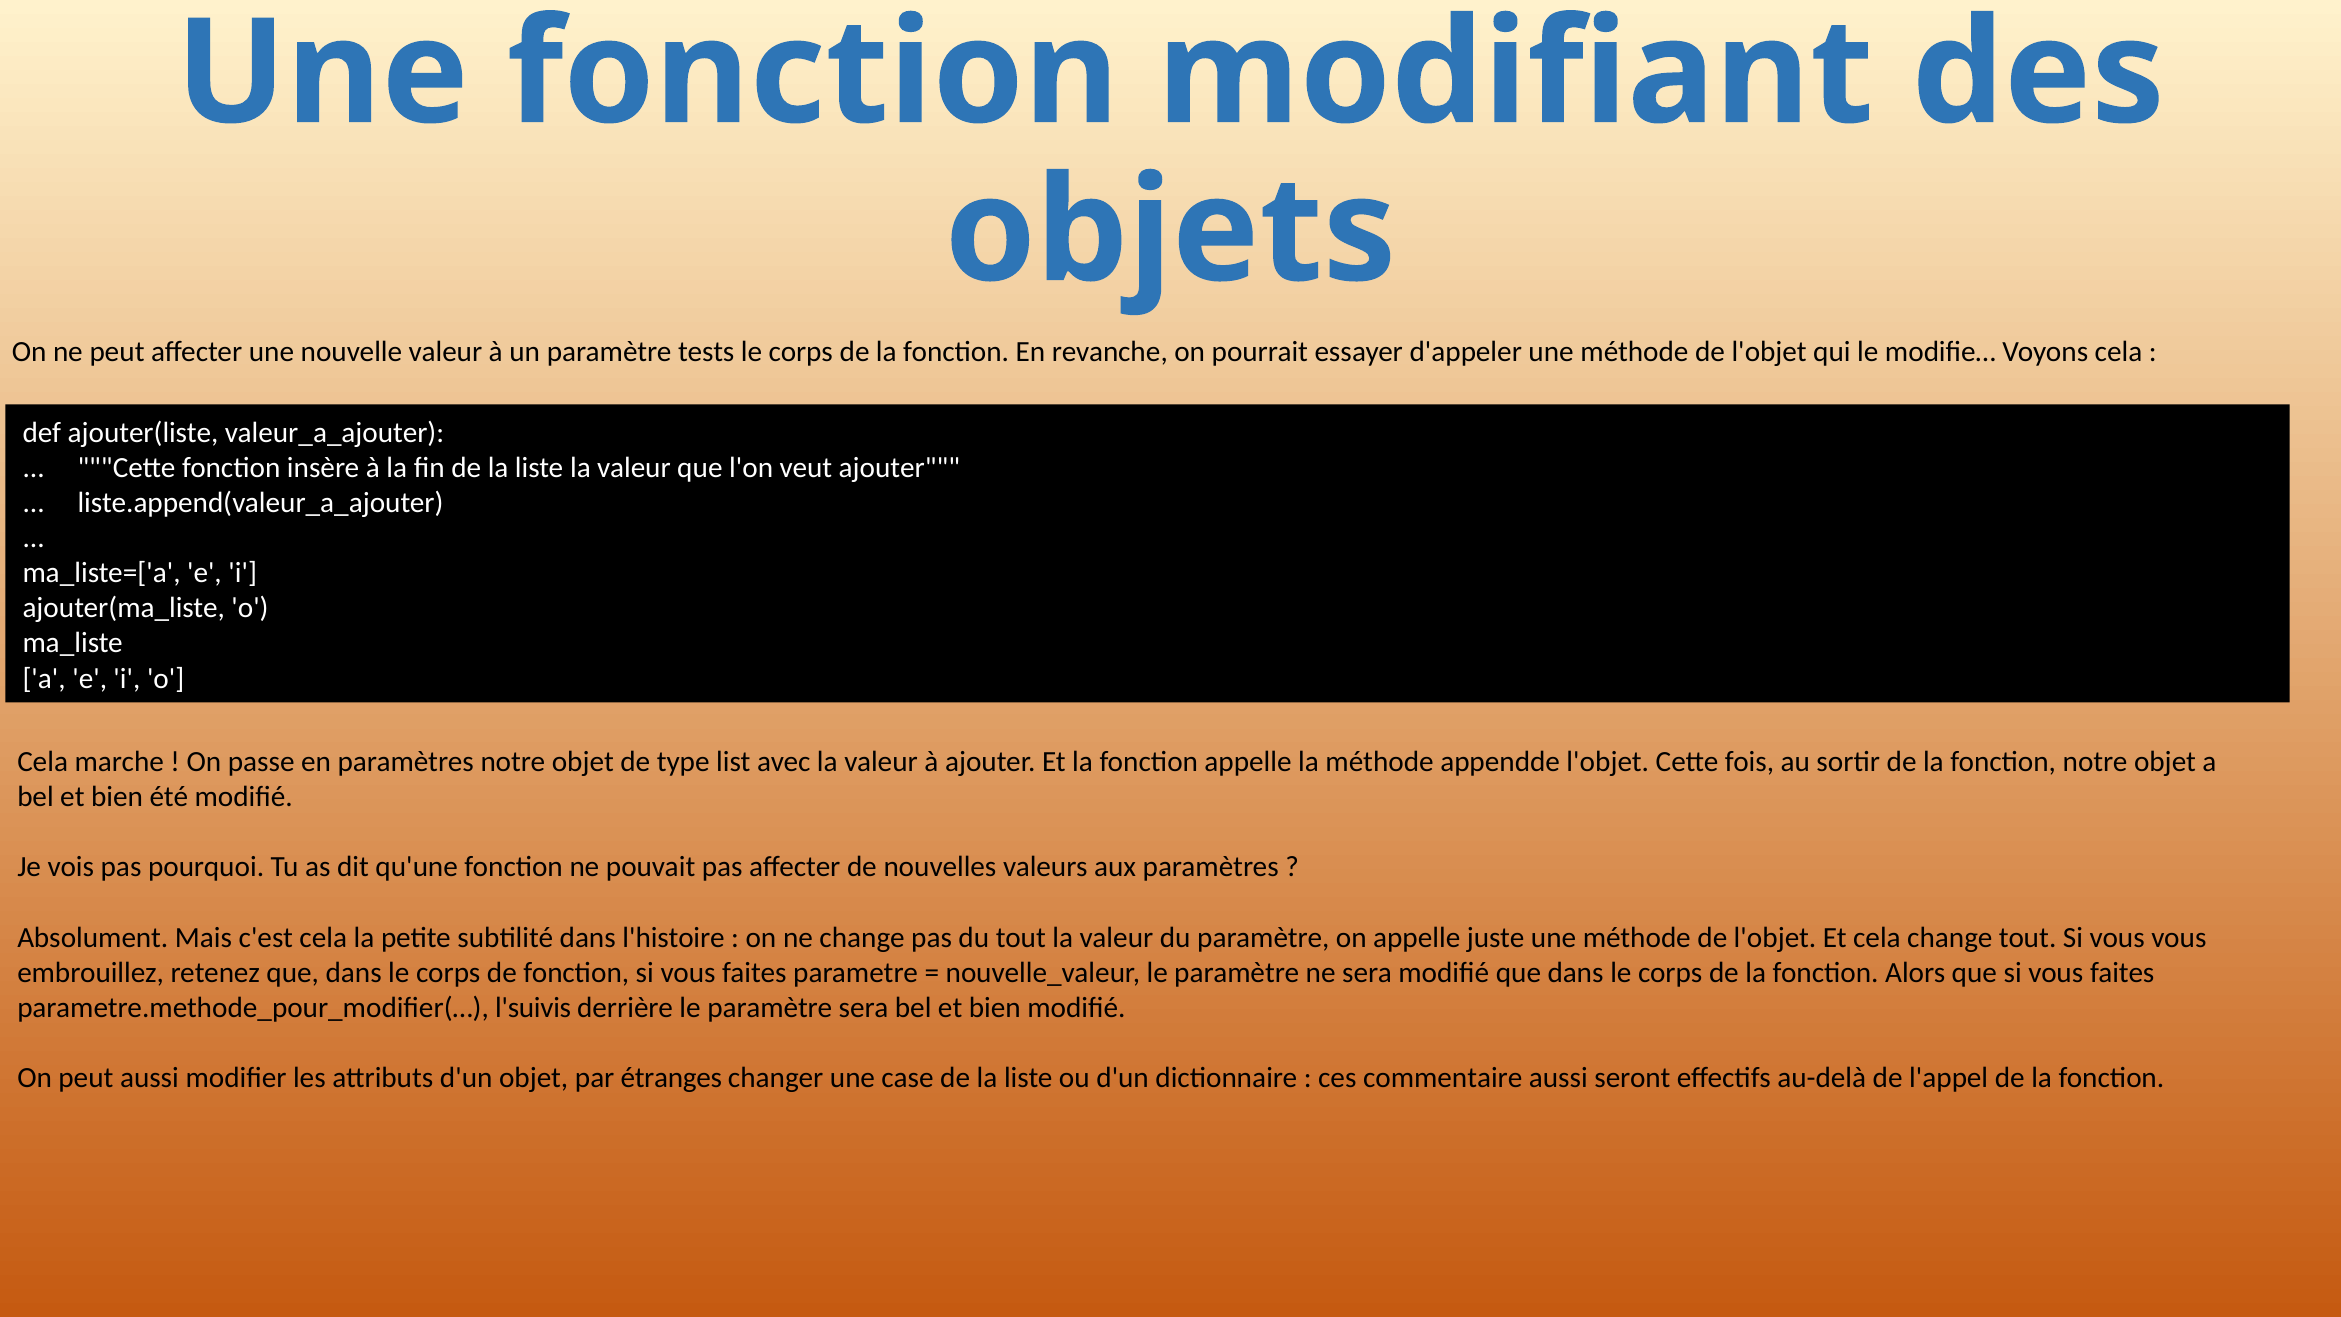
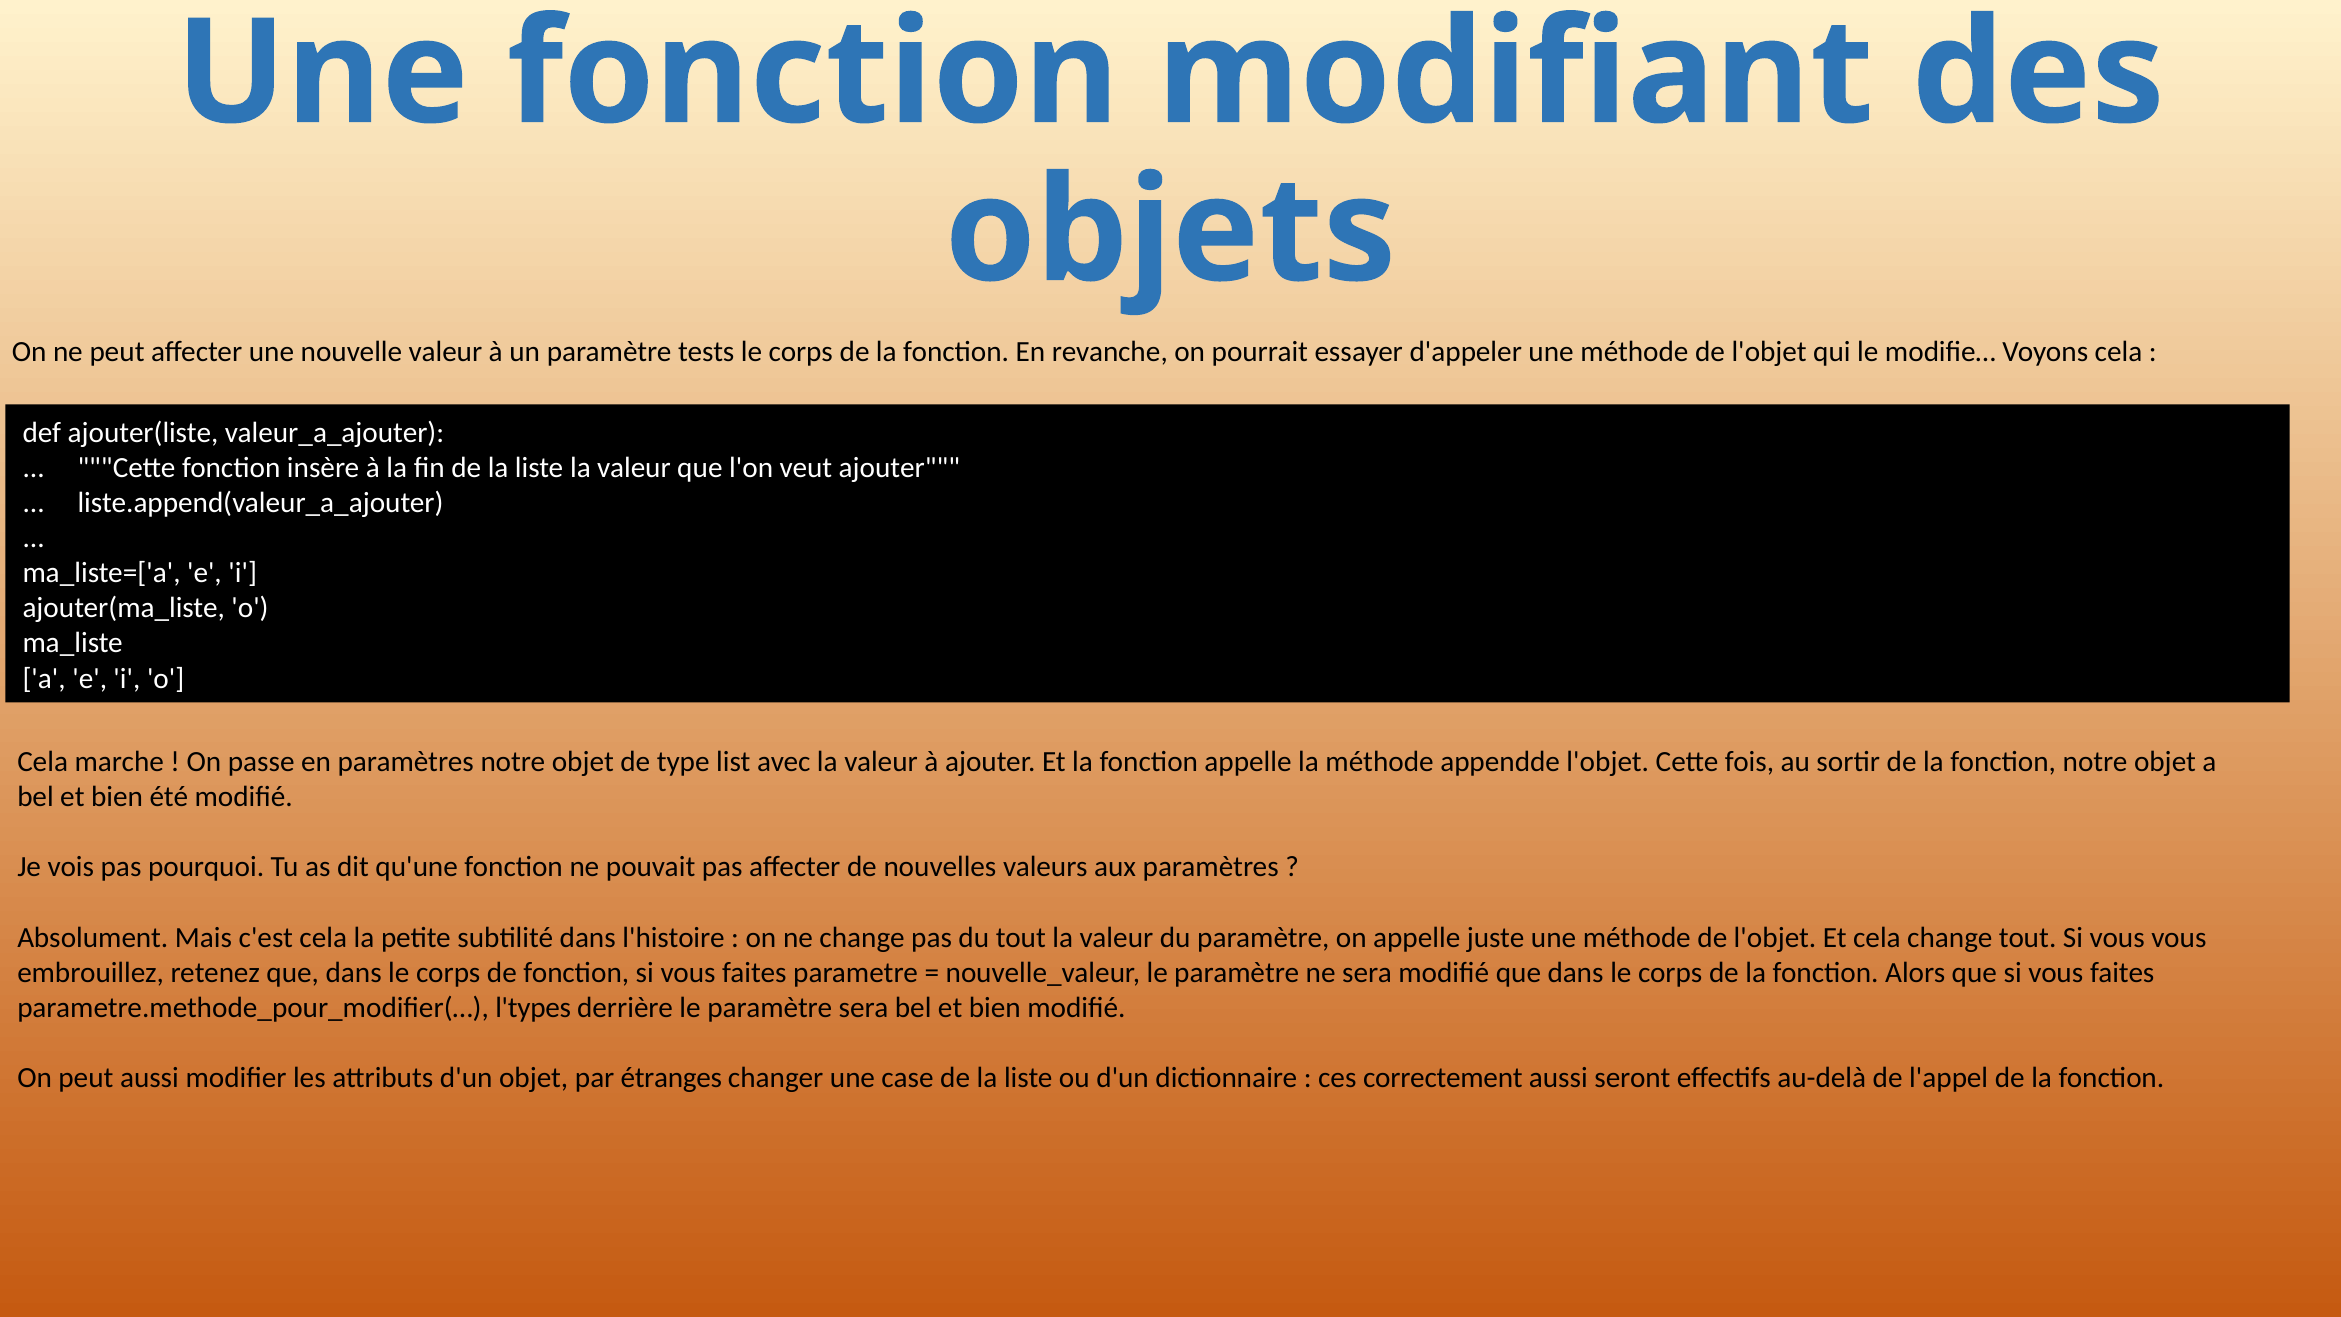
l'suivis: l'suivis -> l'types (533, 1008)
commentaire: commentaire -> correctement (1443, 1078)
